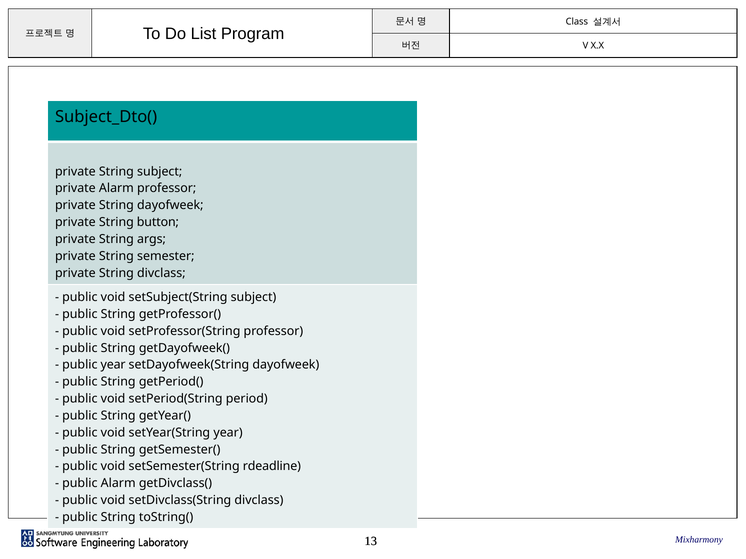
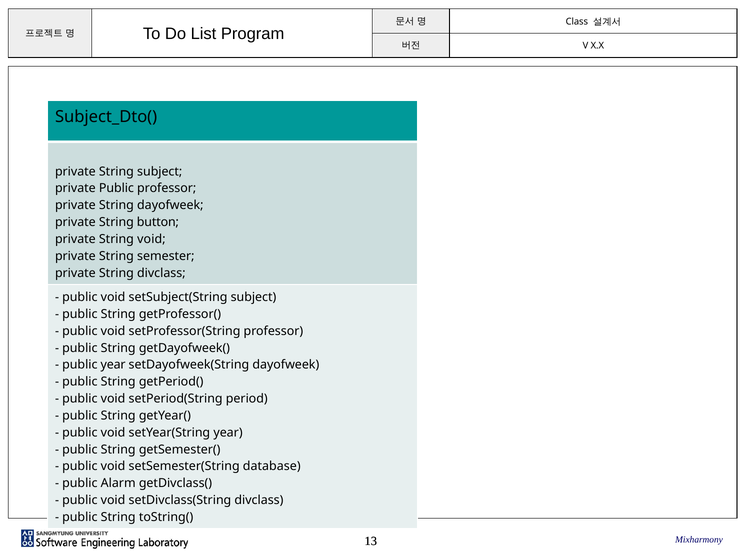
private Alarm: Alarm -> Public (116, 189)
String args: args -> void (151, 239)
rdeadline: rdeadline -> database (272, 467)
